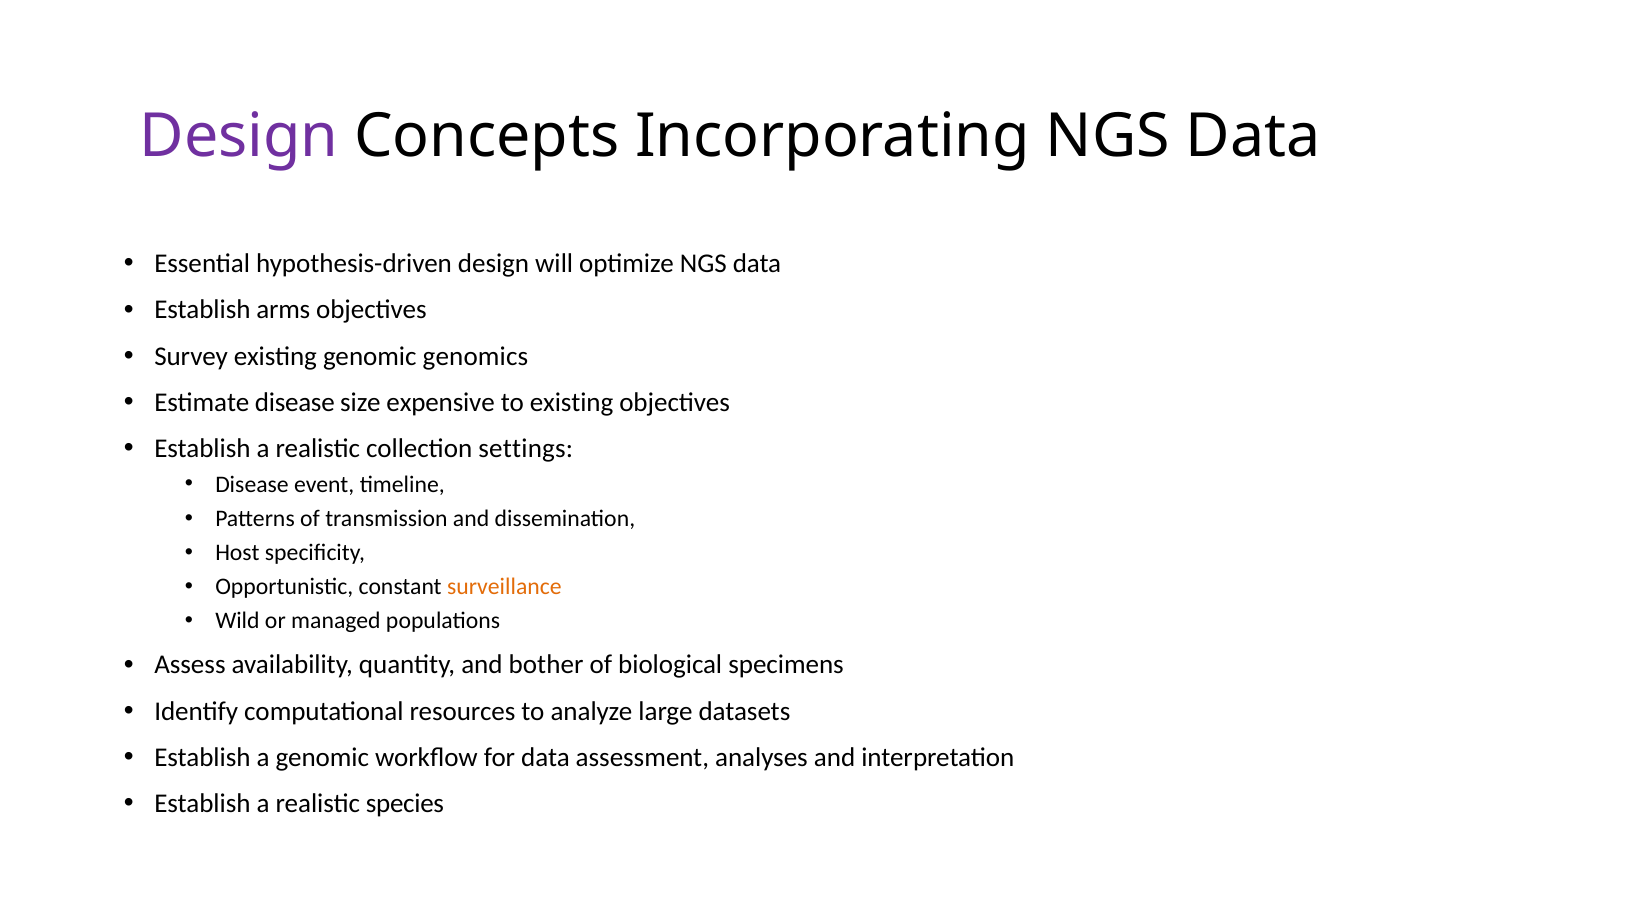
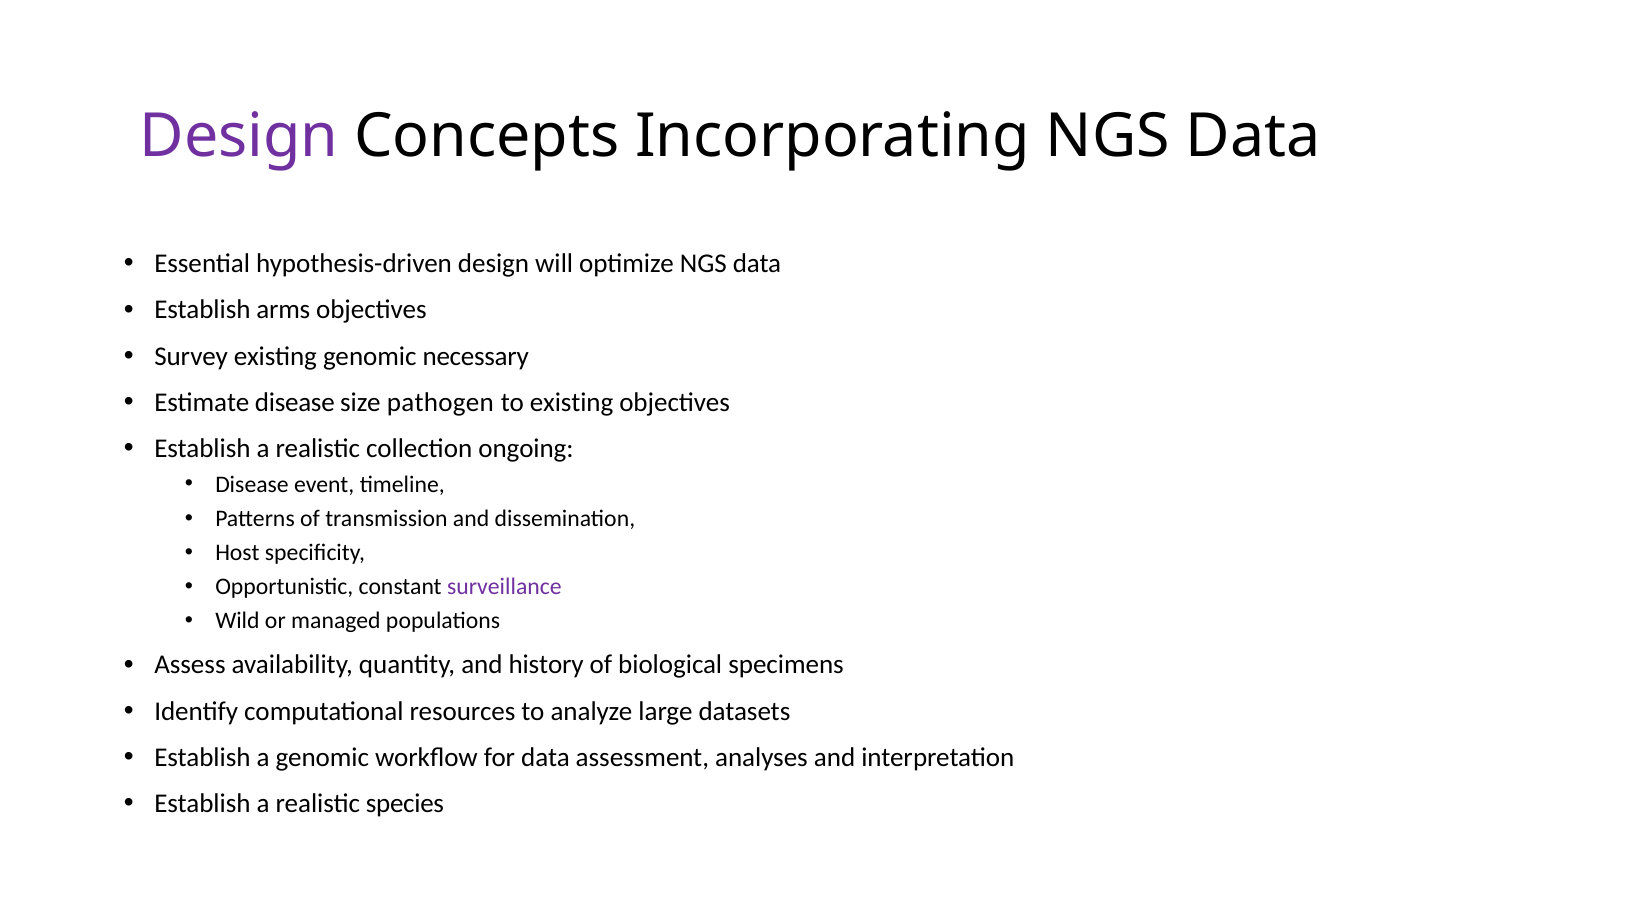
genomics: genomics -> necessary (476, 356)
expensive: expensive -> pathogen (440, 402)
settings: settings -> ongoing (526, 448)
surveillance colour: orange -> purple (504, 587)
bother: bother -> history (546, 665)
